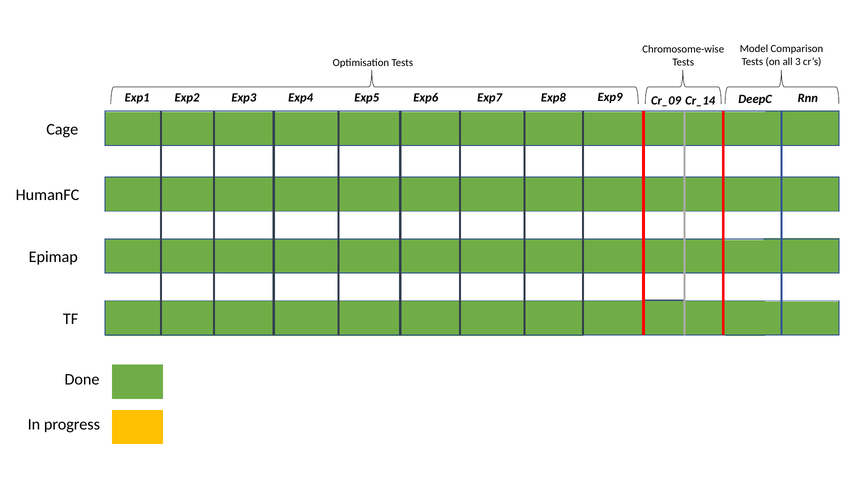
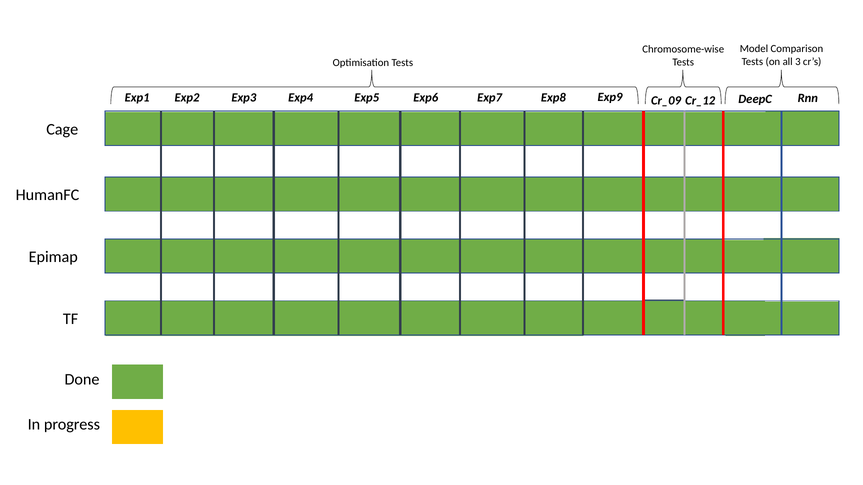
Cr_14: Cr_14 -> Cr_12 (700, 101)
